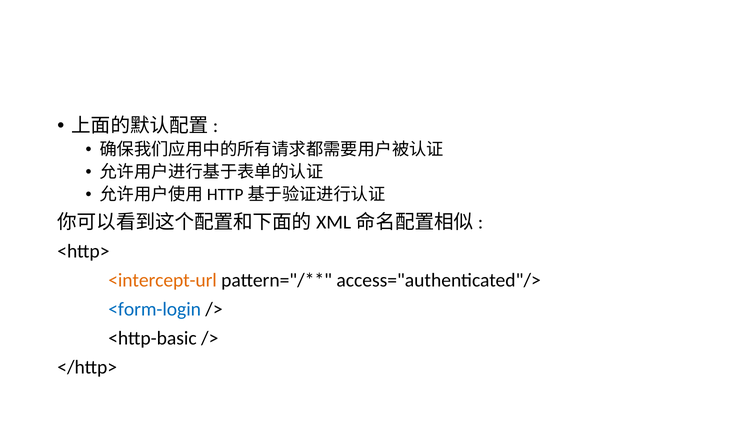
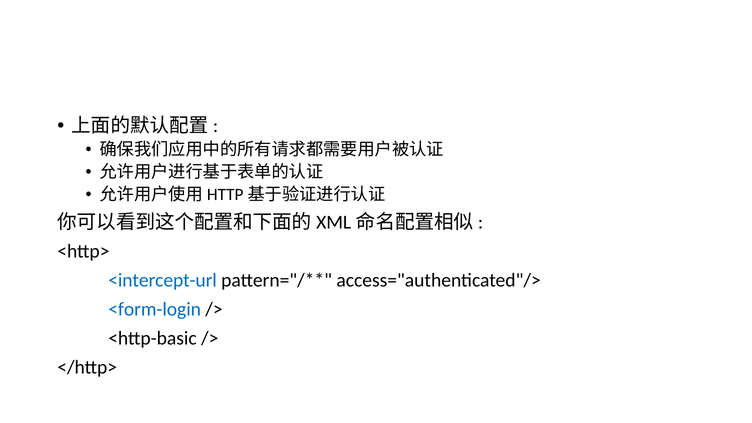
<intercept-url colour: orange -> blue (163, 280)
